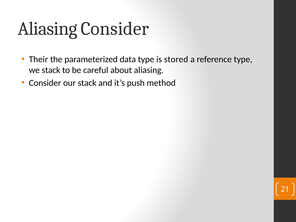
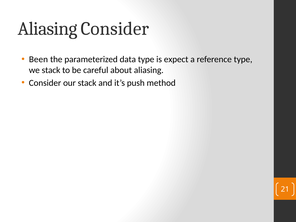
Their: Their -> Been (38, 59)
stored: stored -> expect (176, 59)
